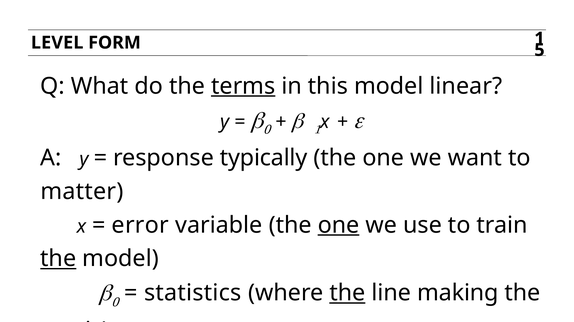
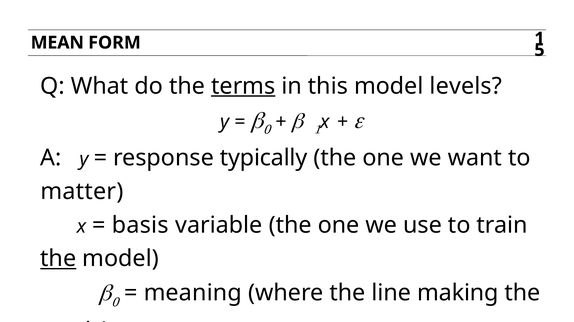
LEVEL: LEVEL -> MEAN (57, 43)
linear: linear -> levels (466, 86)
error: error -> basis (140, 225)
one underline: present -> none (339, 225)
statistics: statistics -> meaning (193, 293)
the underline: present -> none (347, 293)
